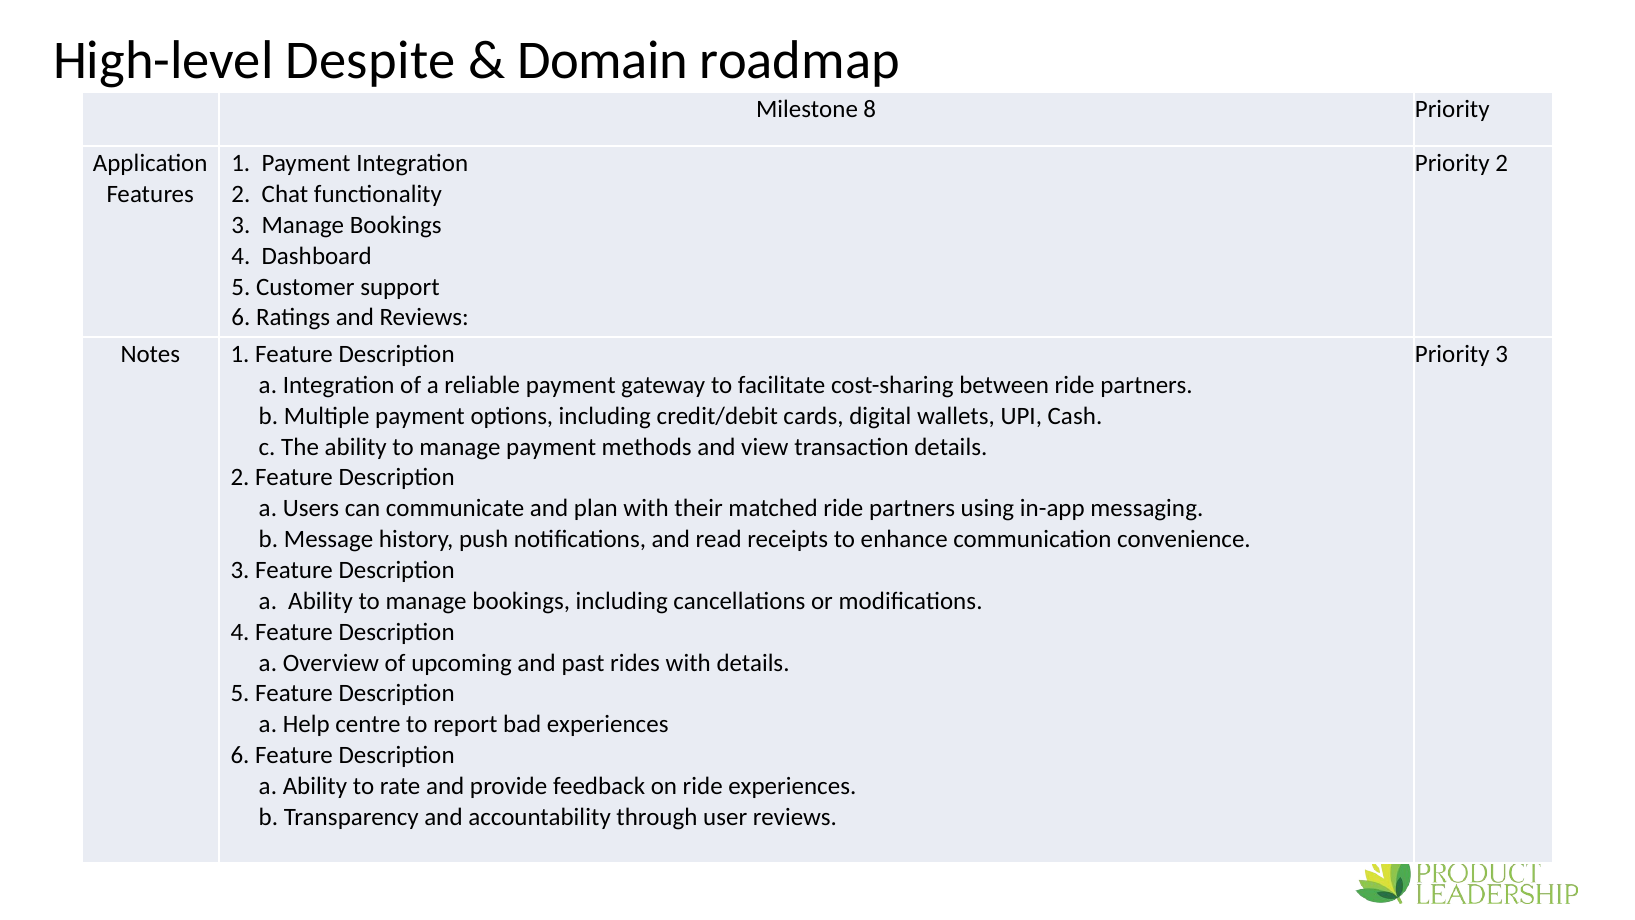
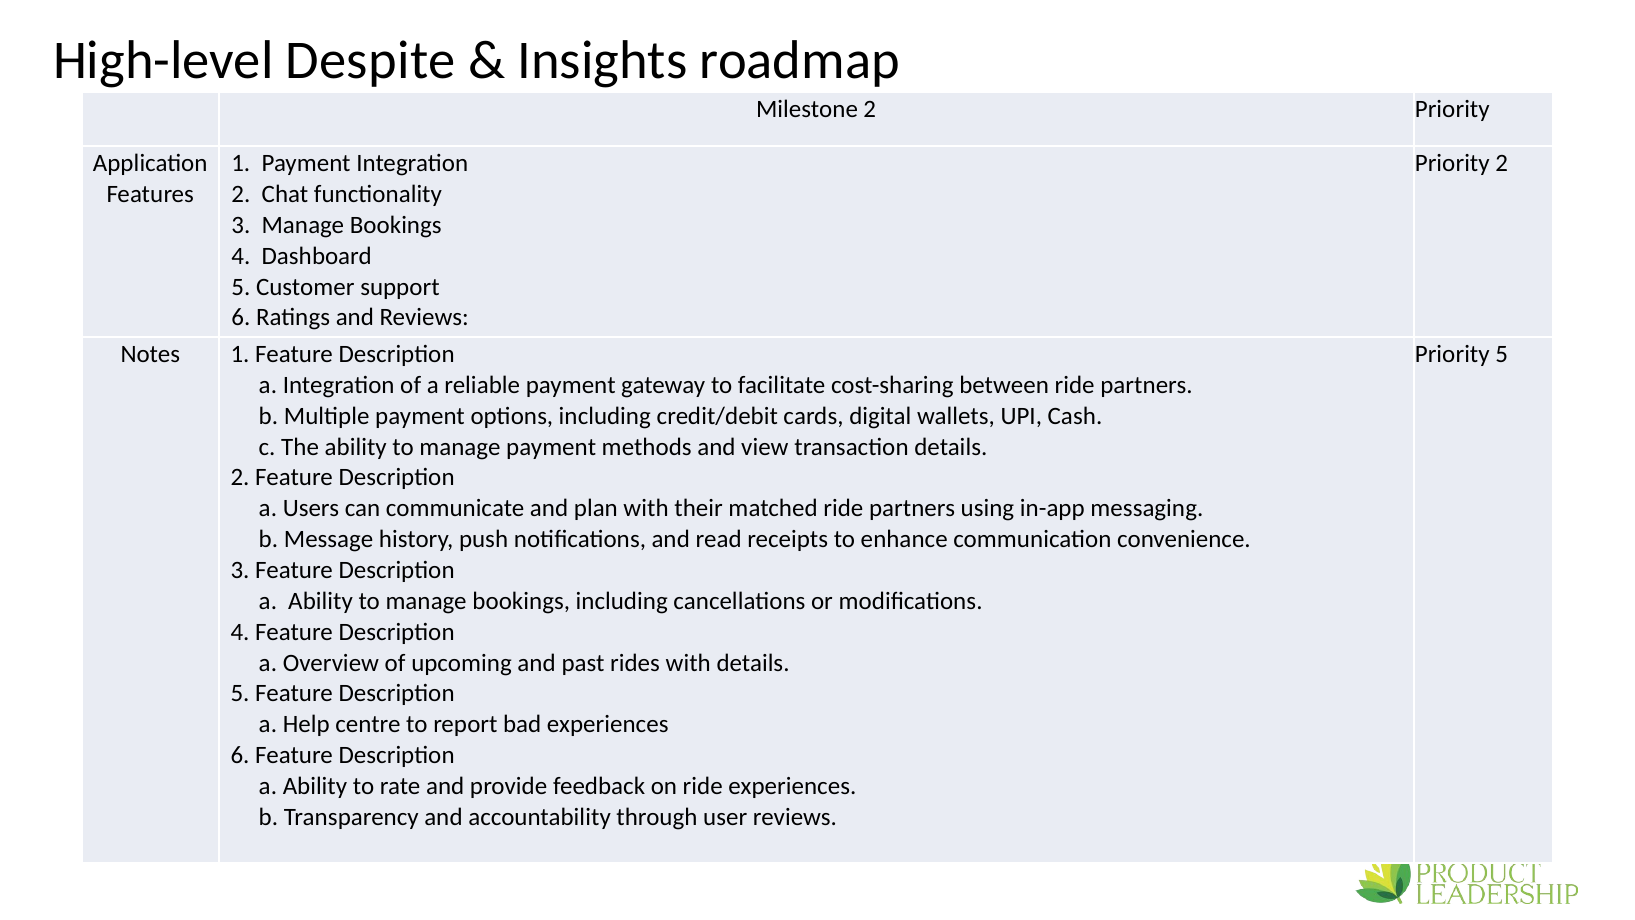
Domain: Domain -> Insights (603, 60)
Milestone 8: 8 -> 2 (870, 109)
Priority 3: 3 -> 5 (1502, 354)
